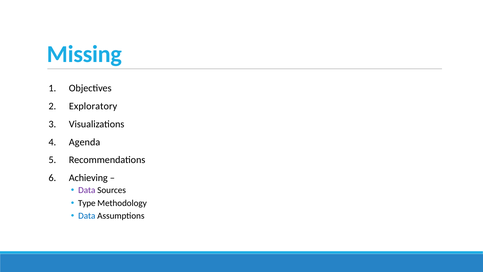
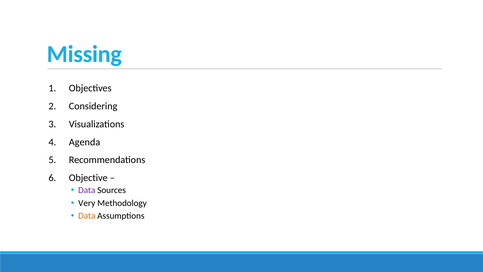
Exploratory: Exploratory -> Considering (93, 106)
Achieving: Achieving -> Objective (88, 178)
Type: Type -> Very (87, 203)
Data colour: blue -> orange (87, 216)
